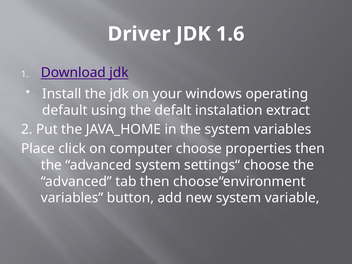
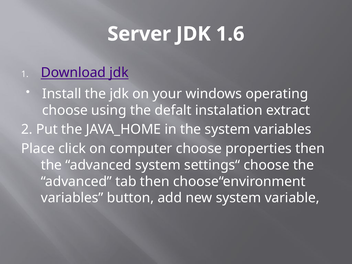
Driver: Driver -> Server (139, 34)
default: default -> choose (65, 110)
